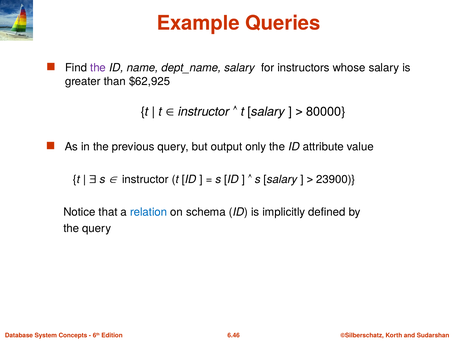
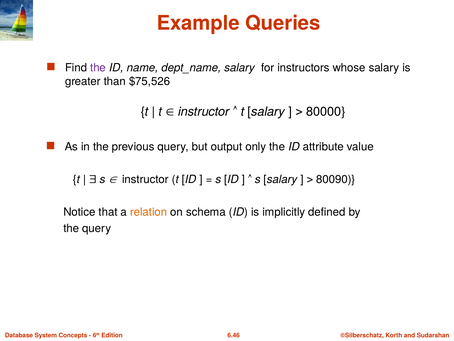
$62,925: $62,925 -> $75,526 (150, 81)
23900: 23900 -> 80090 (336, 179)
relation colour: blue -> orange (149, 212)
